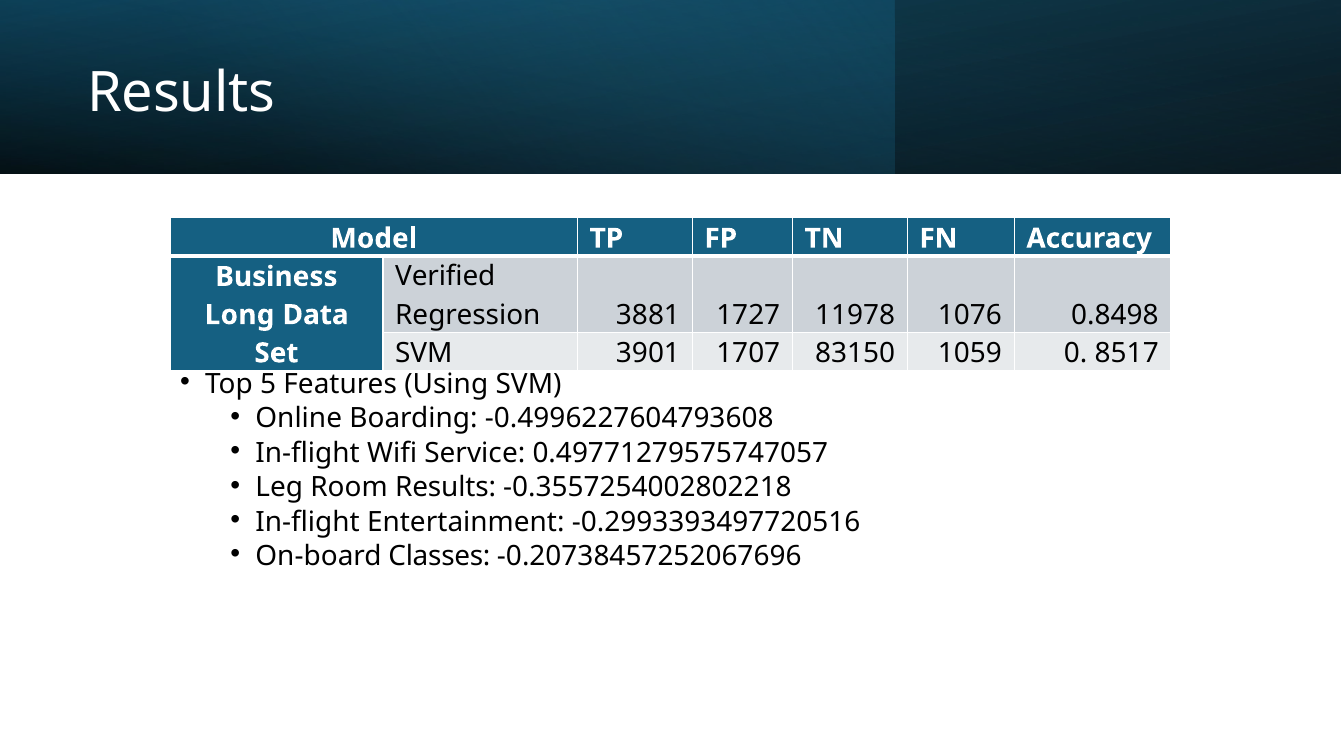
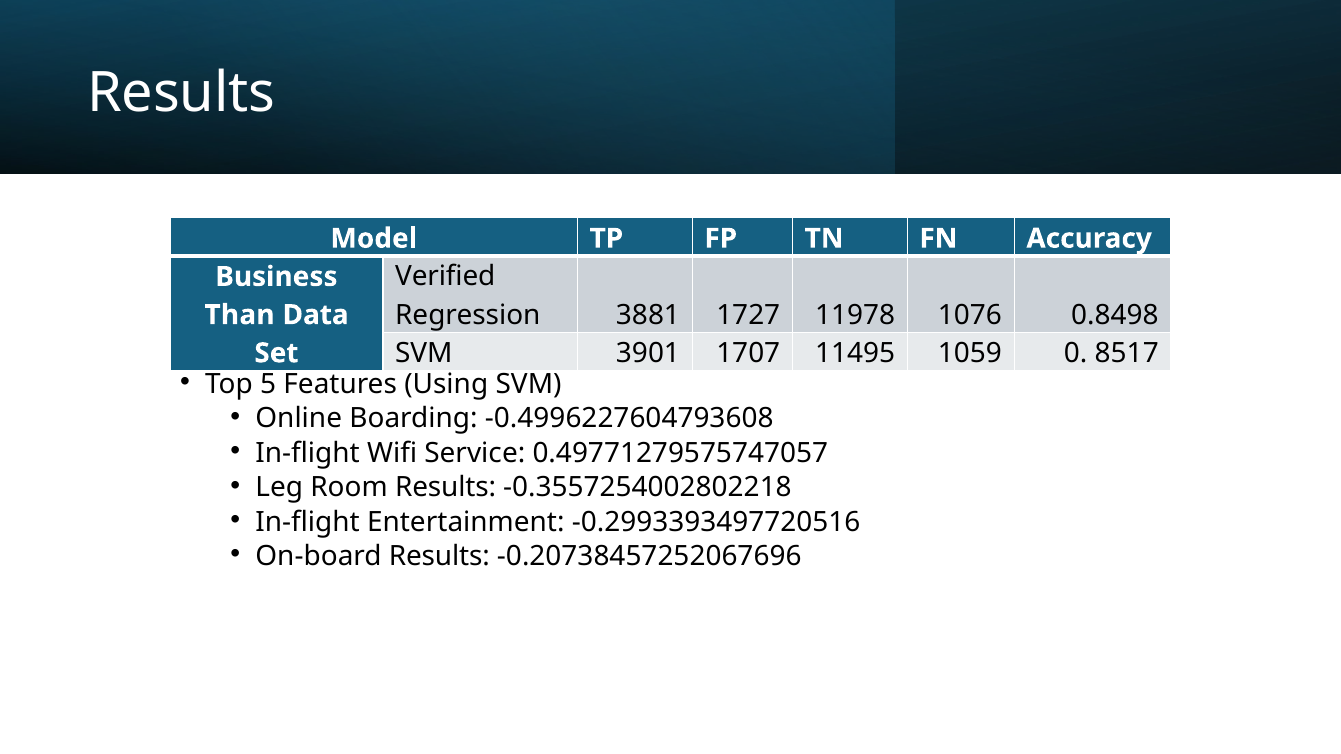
Long: Long -> Than (240, 315)
83150: 83150 -> 11495 (855, 353)
On-board Classes: Classes -> Results (439, 556)
